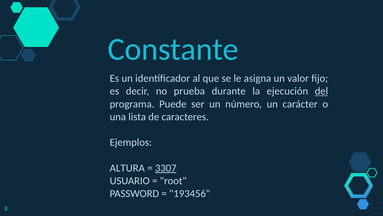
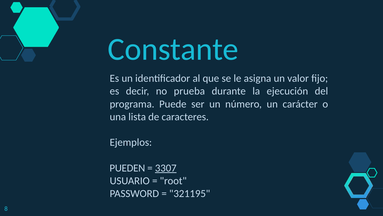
del underline: present -> none (321, 91)
ALTURA: ALTURA -> PUEDEN (127, 168)
193456: 193456 -> 321195 (190, 193)
